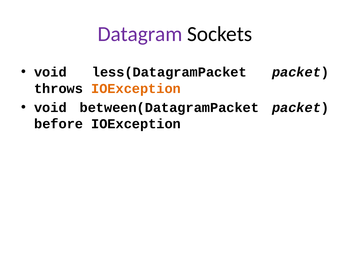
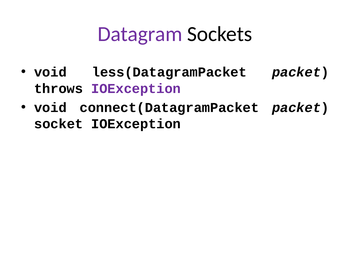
IOException colour: orange -> purple (136, 88)
between(DatagramPacket: between(DatagramPacket -> connect(DatagramPacket (169, 107)
before: before -> socket (59, 124)
